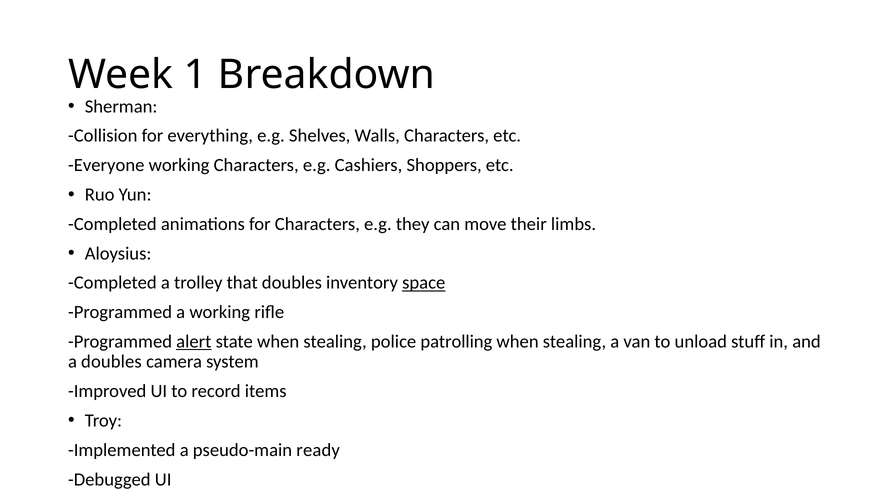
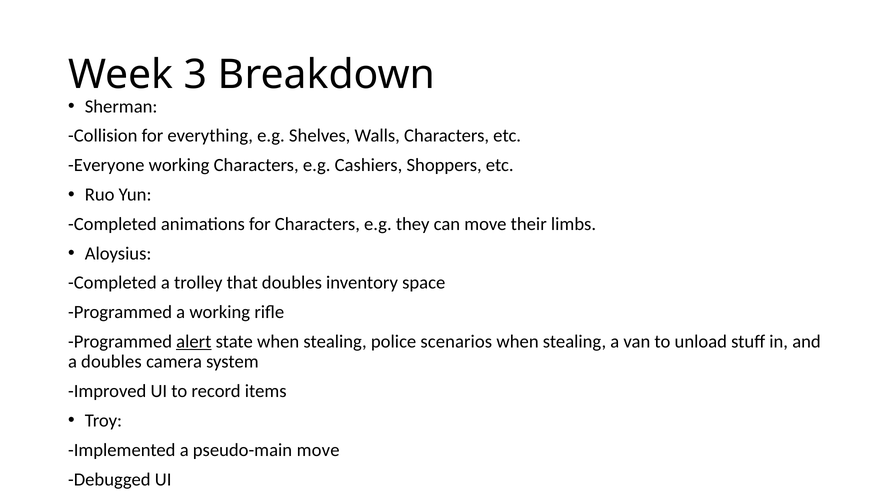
1: 1 -> 3 (196, 75)
space underline: present -> none (424, 283)
patrolling: patrolling -> scenarios (456, 342)
pseudo-main ready: ready -> move (318, 450)
